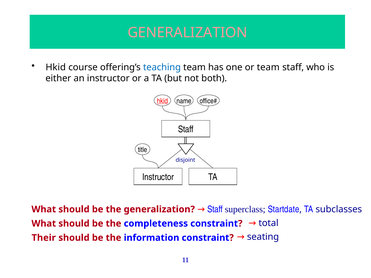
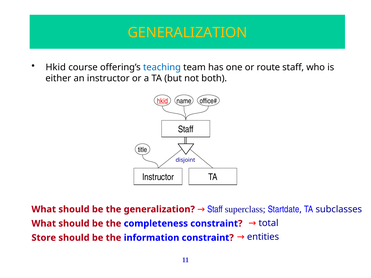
GENERALIZATION colour: pink -> yellow (187, 33)
or team: team -> route (268, 67)
seating: seating -> entities (263, 237)
Their: Their -> Store (44, 238)
